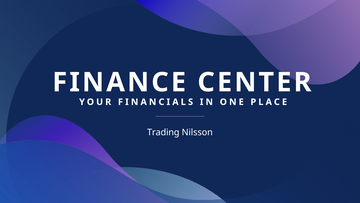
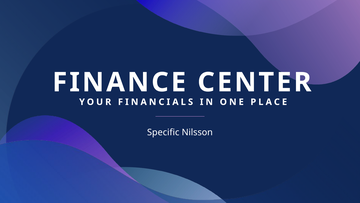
Trading: Trading -> Specific (163, 132)
